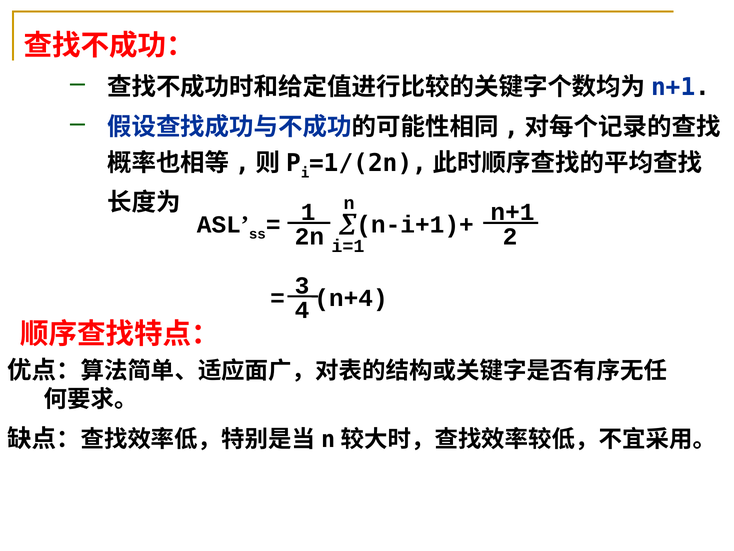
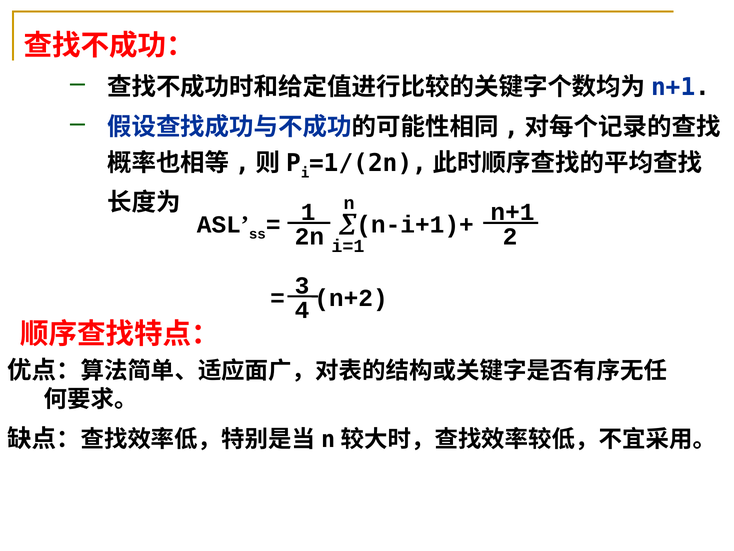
n+4: n+4 -> n+2 (351, 298)
